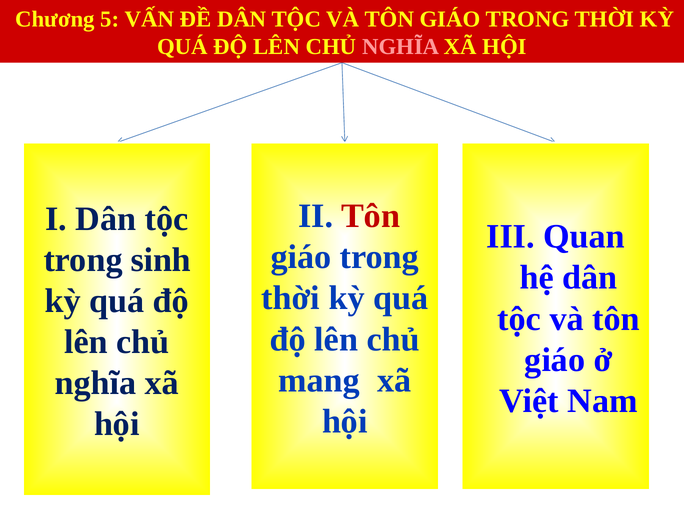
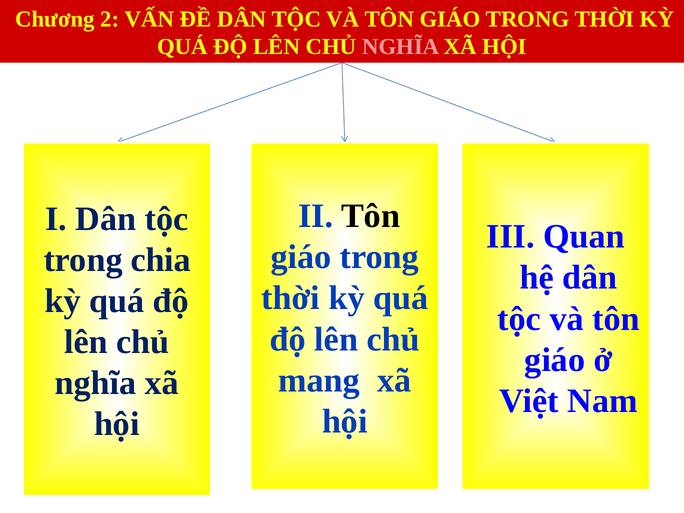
5: 5 -> 2 (110, 19)
Tôn colour: red -> black (371, 216)
sinh: sinh -> chia (161, 260)
